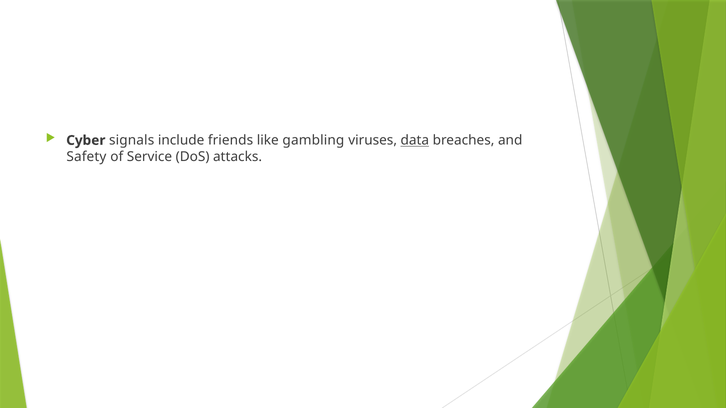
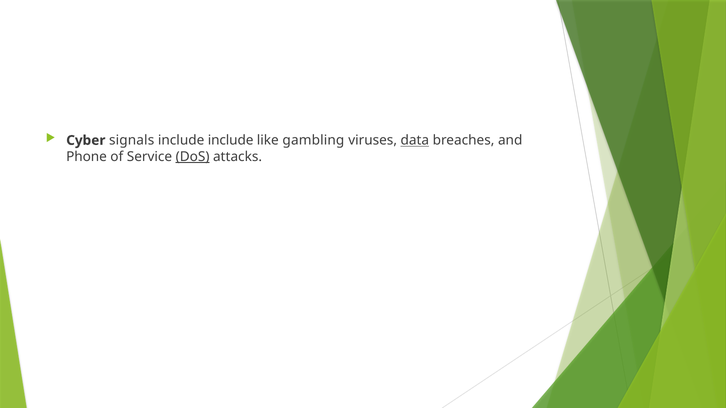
include friends: friends -> include (231, 141)
Safety: Safety -> Phone (87, 157)
DoS underline: none -> present (193, 157)
